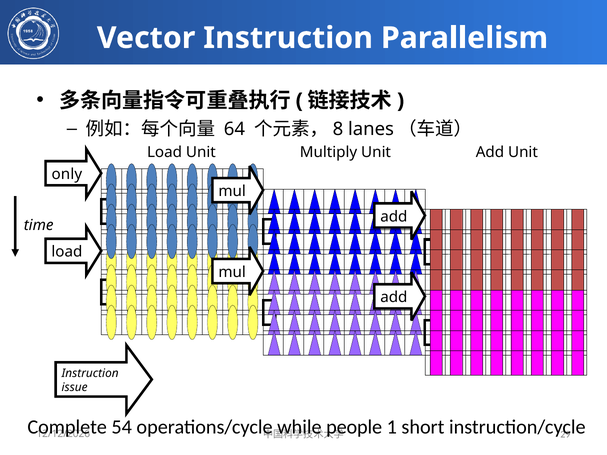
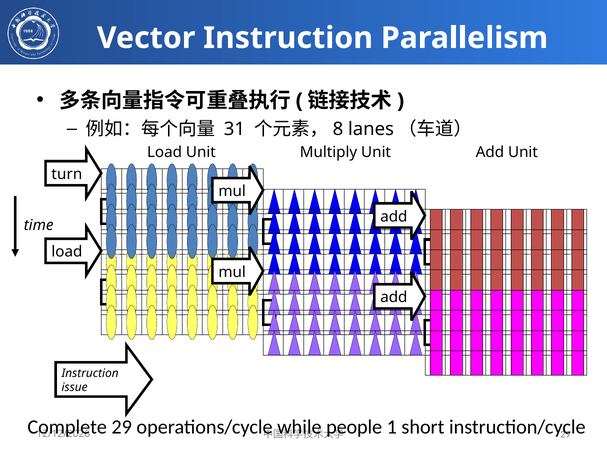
64: 64 -> 31 (234, 129)
only: only -> turn (67, 174)
54: 54 -> 29 (122, 427)
